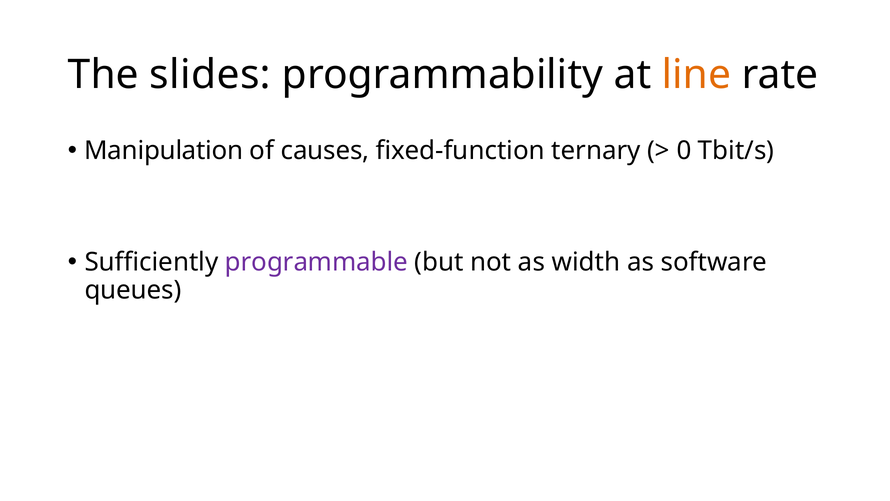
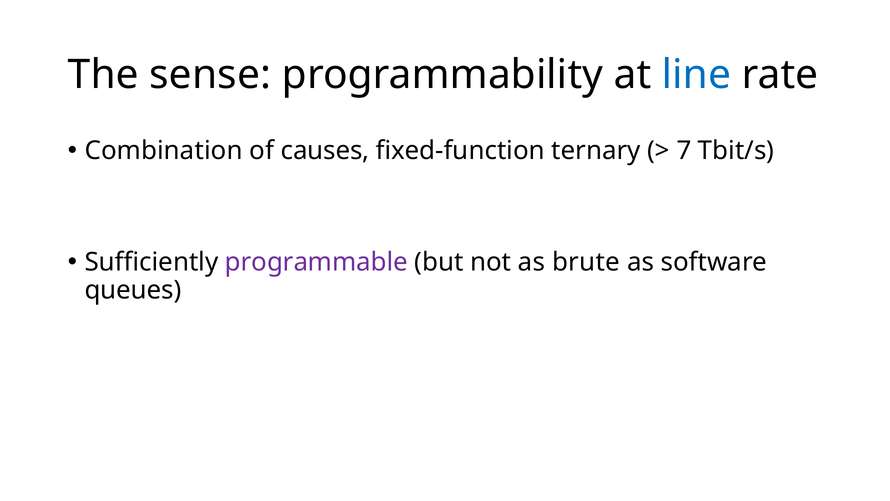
slides: slides -> sense (210, 75)
line colour: orange -> blue (696, 75)
Manipulation: Manipulation -> Combination (164, 150)
0: 0 -> 7 (684, 150)
width: width -> brute (586, 262)
